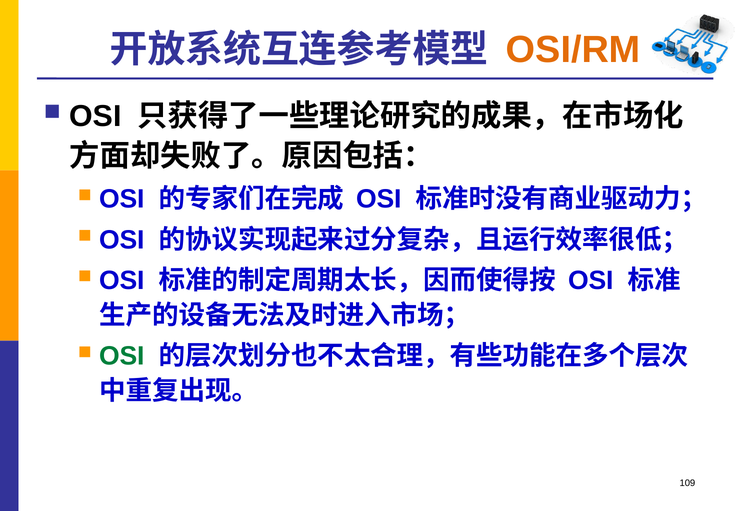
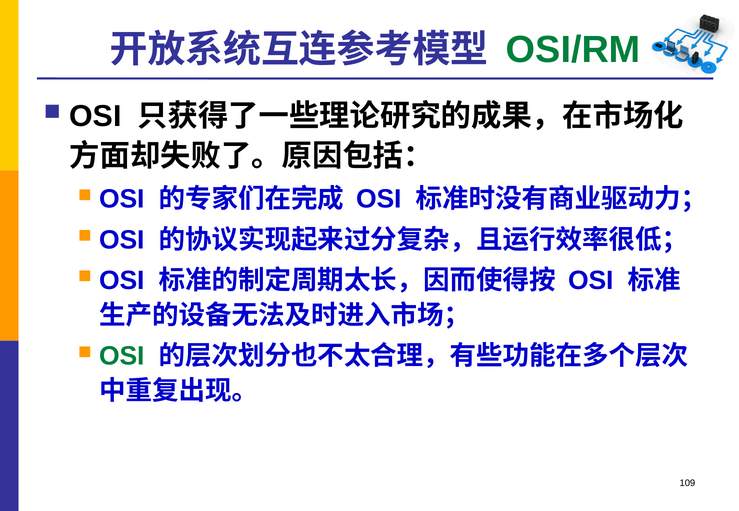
OSI/RM colour: orange -> green (573, 50)
